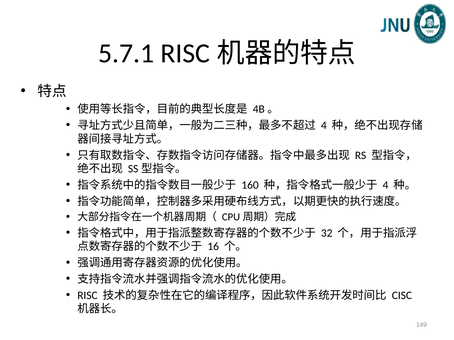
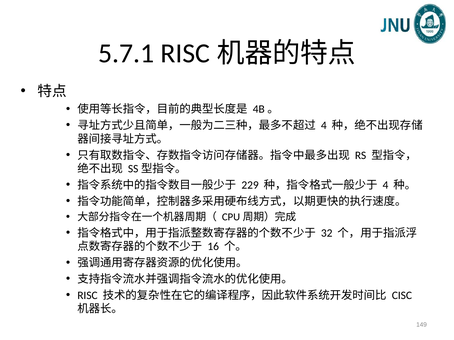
160: 160 -> 229 (250, 185)
